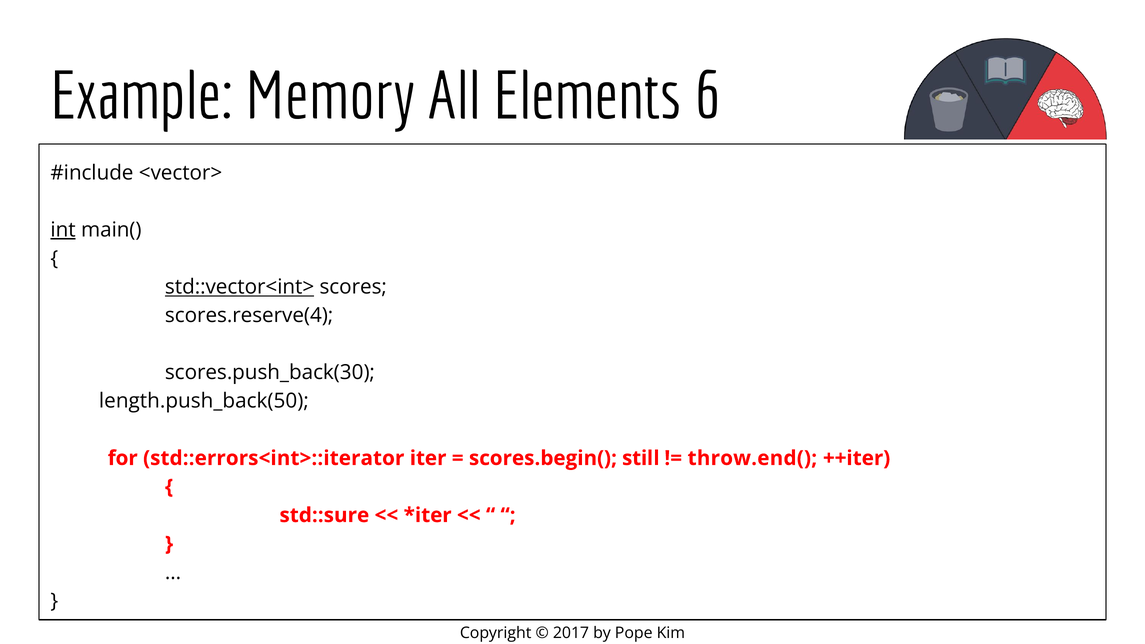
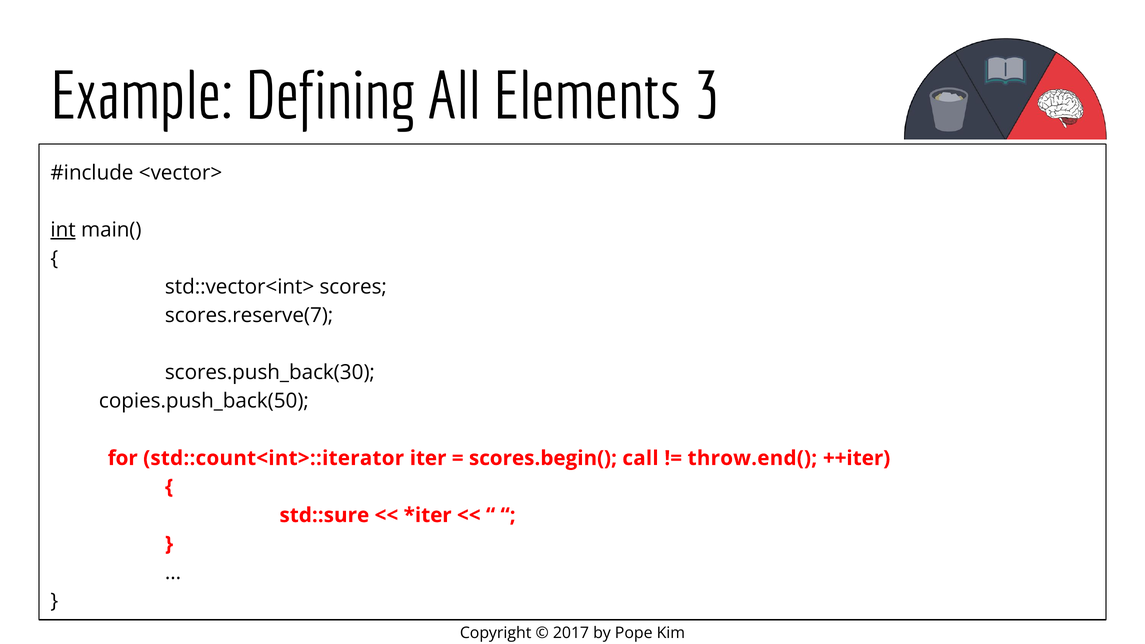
Memory: Memory -> Defining (331, 97)
6: 6 -> 3 (708, 97)
std::vector<int> underline: present -> none (240, 287)
scores.reserve(4: scores.reserve(4 -> scores.reserve(7 (249, 316)
length.push_back(50: length.push_back(50 -> copies.push_back(50 (204, 401)
std::errors<int>::iterator: std::errors<int>::iterator -> std::count<int>::iterator (274, 458)
still: still -> call (641, 458)
